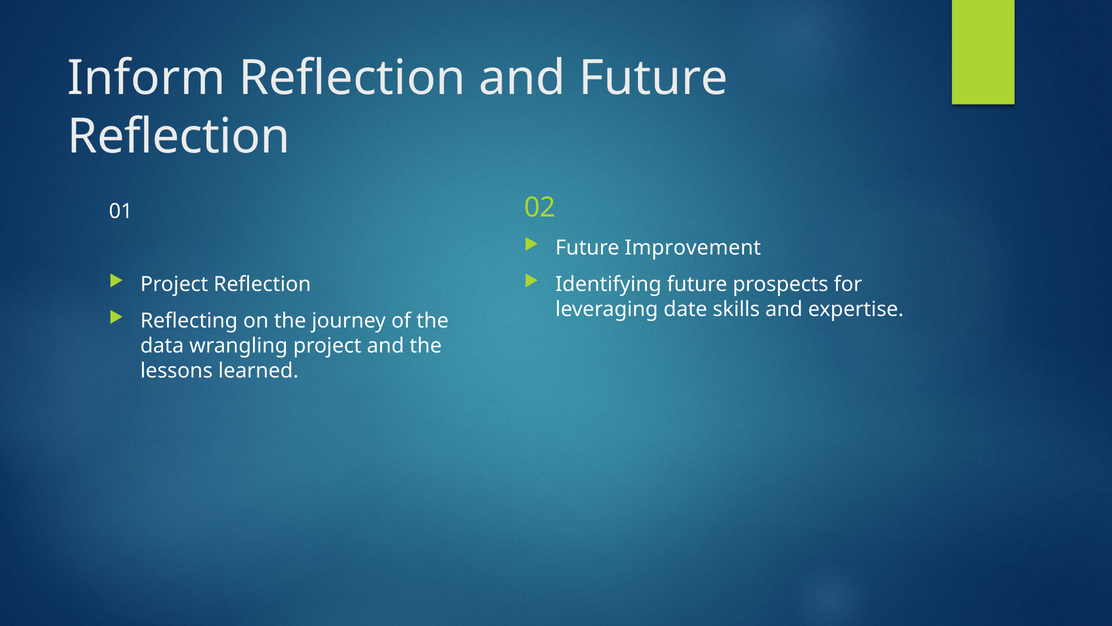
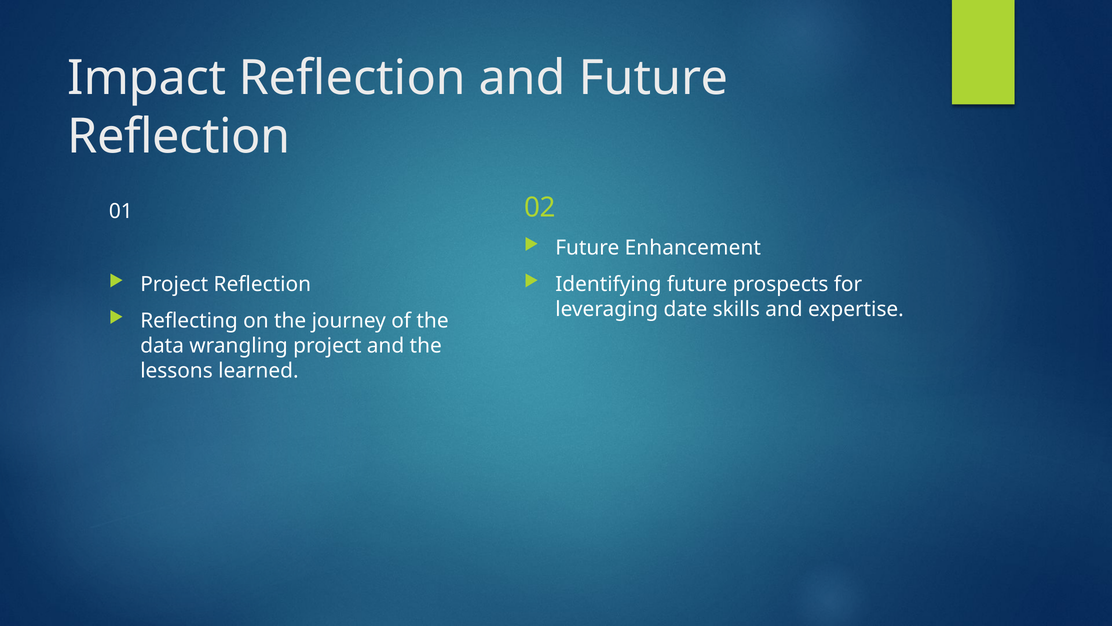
Inform: Inform -> Impact (147, 78)
Improvement: Improvement -> Enhancement (693, 247)
